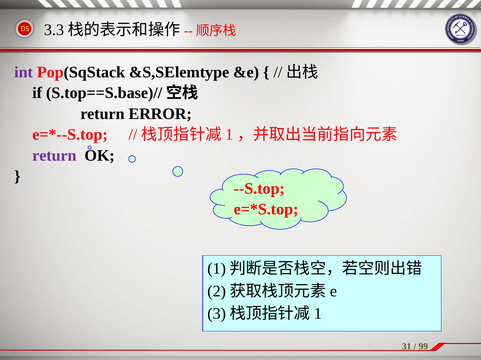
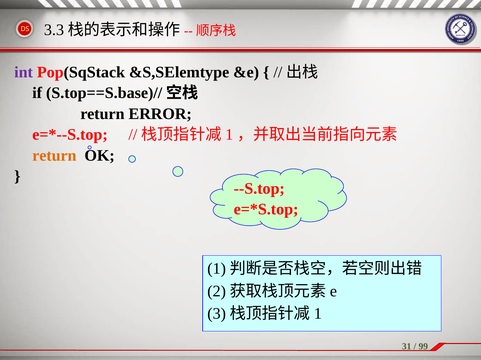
return colour: purple -> orange (54, 156)
